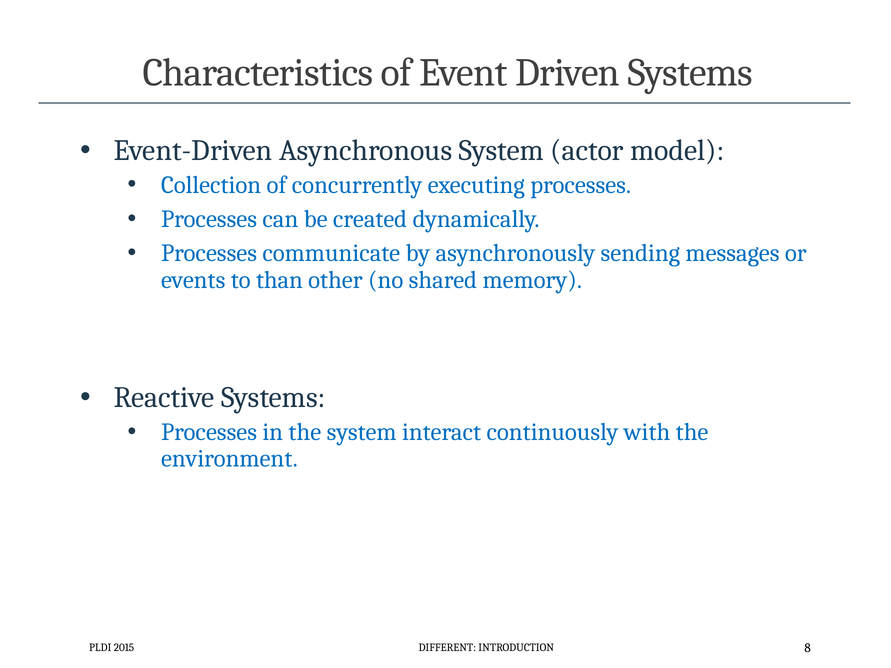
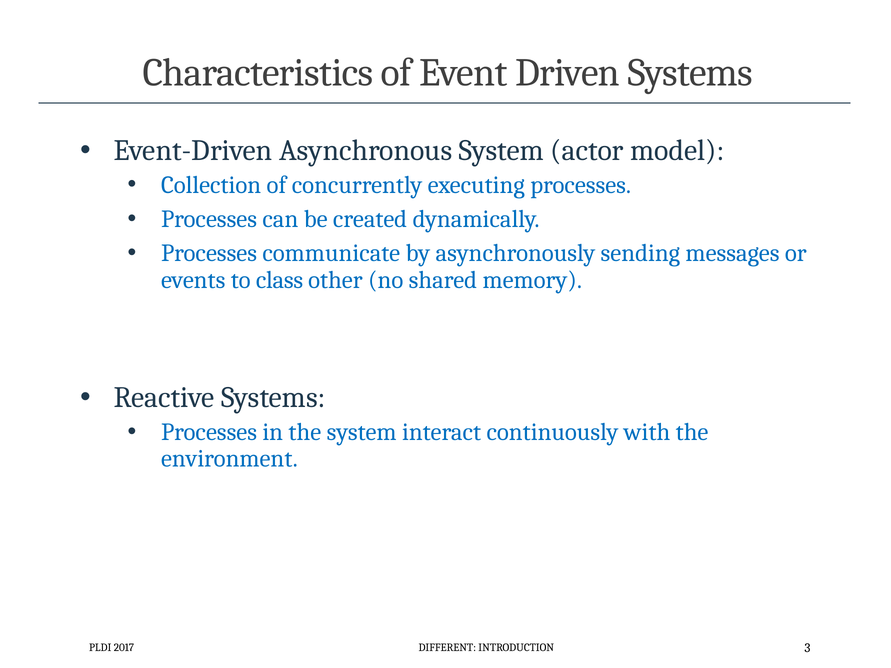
than: than -> class (280, 280)
8: 8 -> 3 (807, 648)
2015: 2015 -> 2017 (124, 648)
